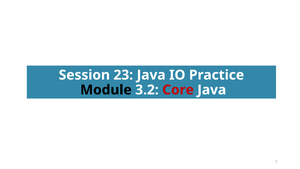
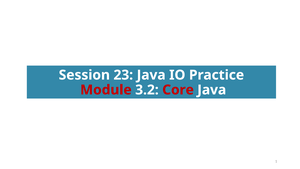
Module colour: black -> red (106, 90)
